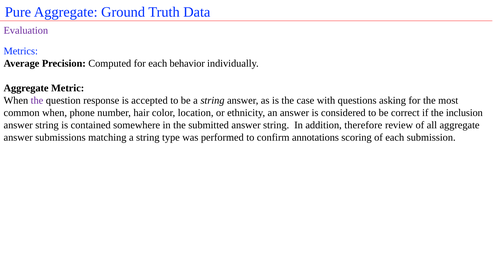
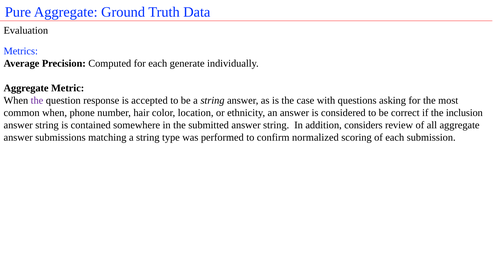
Evaluation colour: purple -> black (26, 30)
behavior: behavior -> generate (187, 64)
therefore: therefore -> considers (363, 125)
annotations: annotations -> normalized (315, 138)
